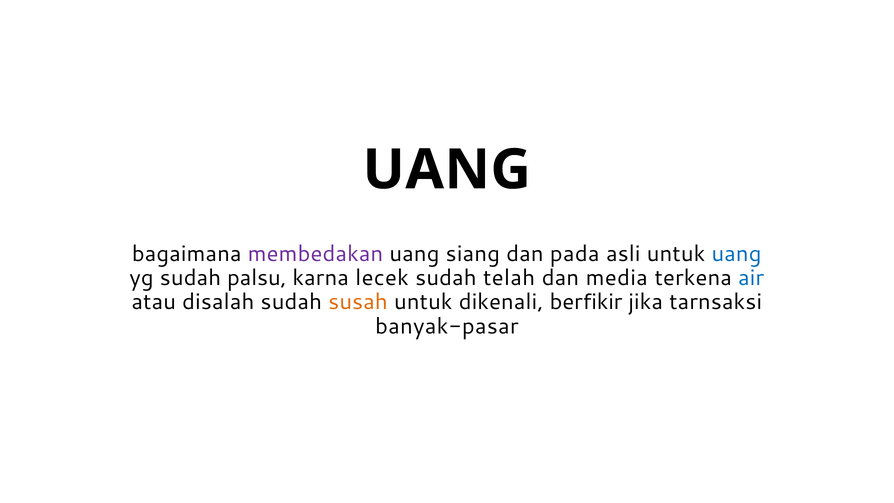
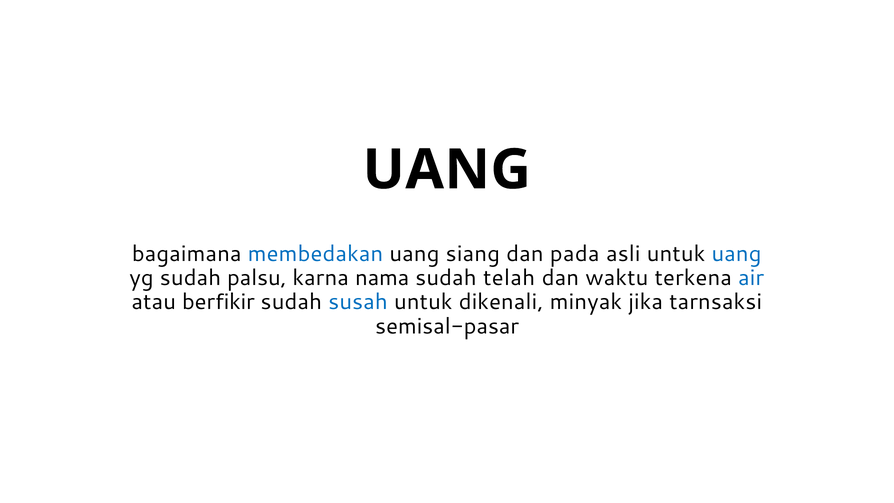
membedakan colour: purple -> blue (315, 254)
lecek: lecek -> nama (382, 278)
media: media -> waktu (617, 278)
disalah: disalah -> berfikir (218, 302)
susah colour: orange -> blue (358, 302)
berfikir: berfikir -> minyak (586, 302)
banyak-pasar: banyak-pasar -> semisal-pasar (447, 326)
